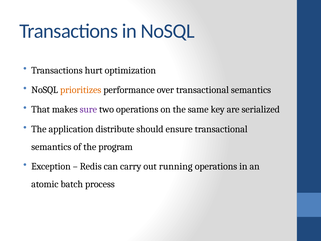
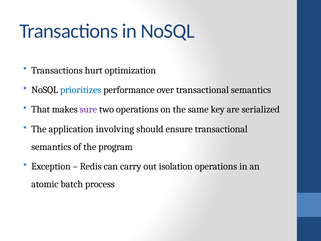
prioritizes colour: orange -> blue (81, 90)
distribute: distribute -> involving (115, 129)
running: running -> isolation (176, 166)
